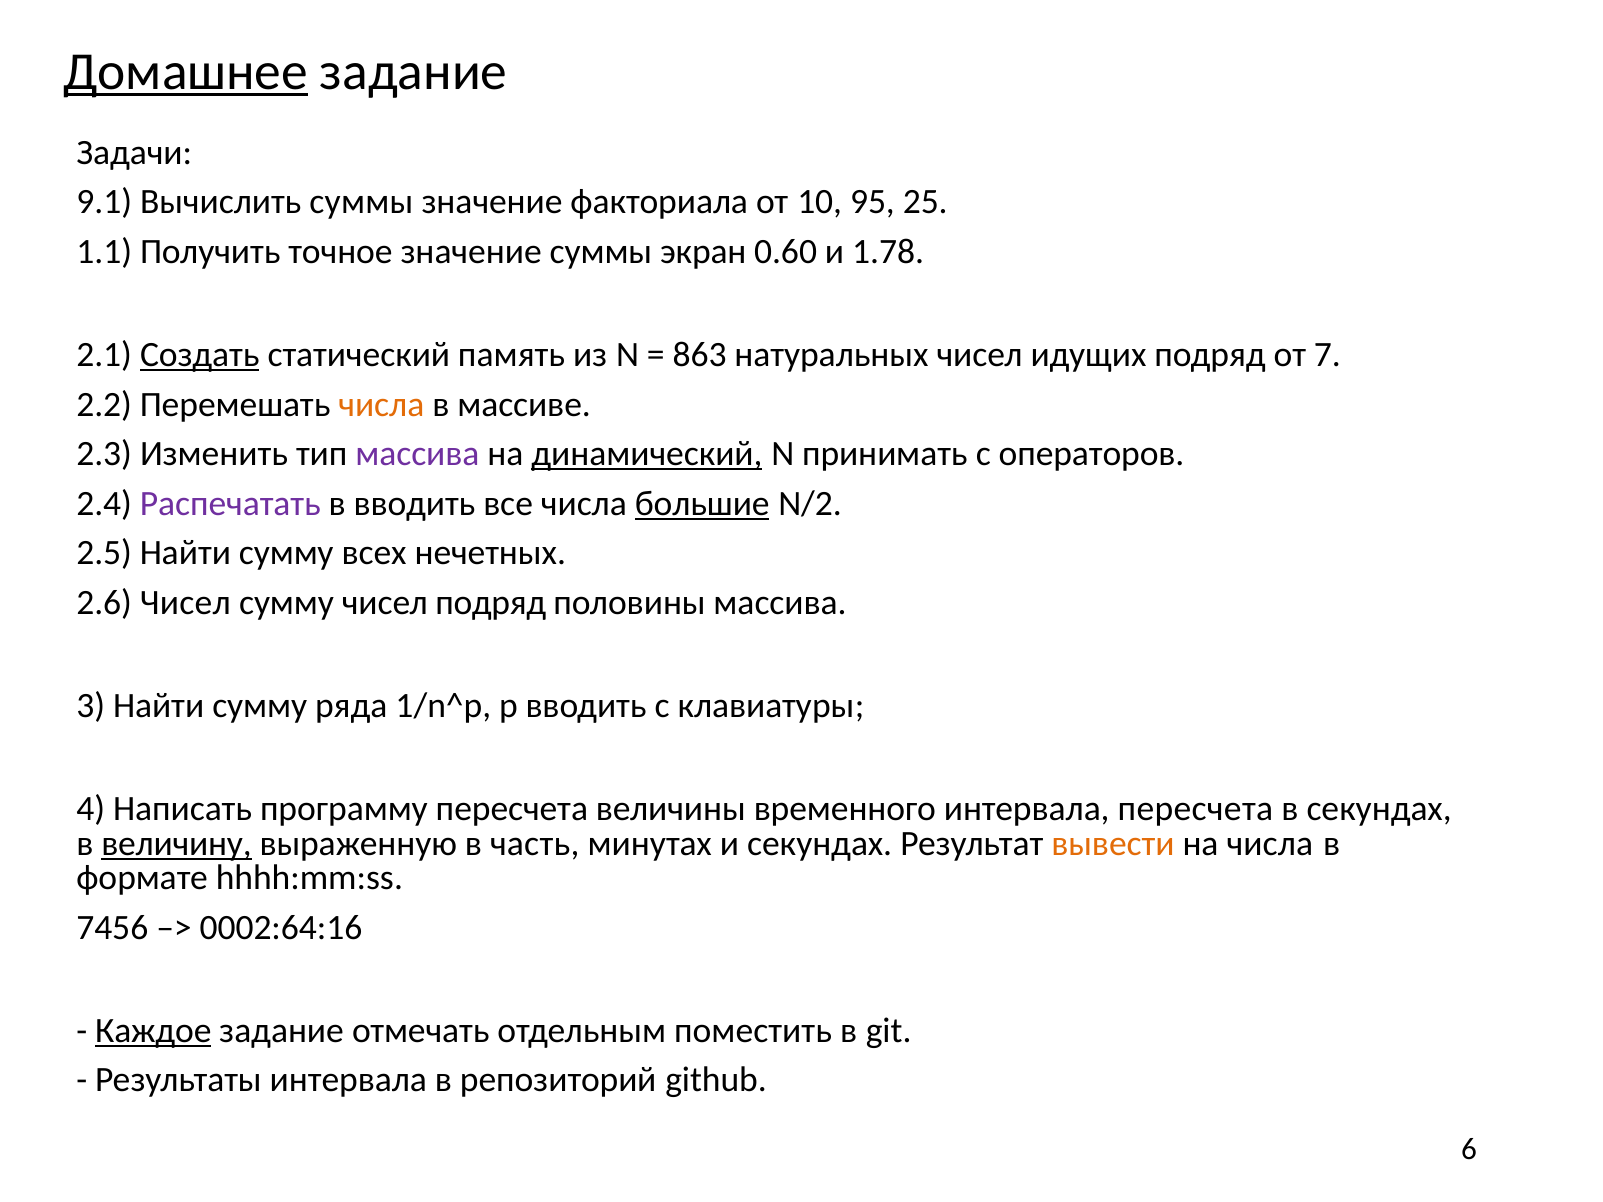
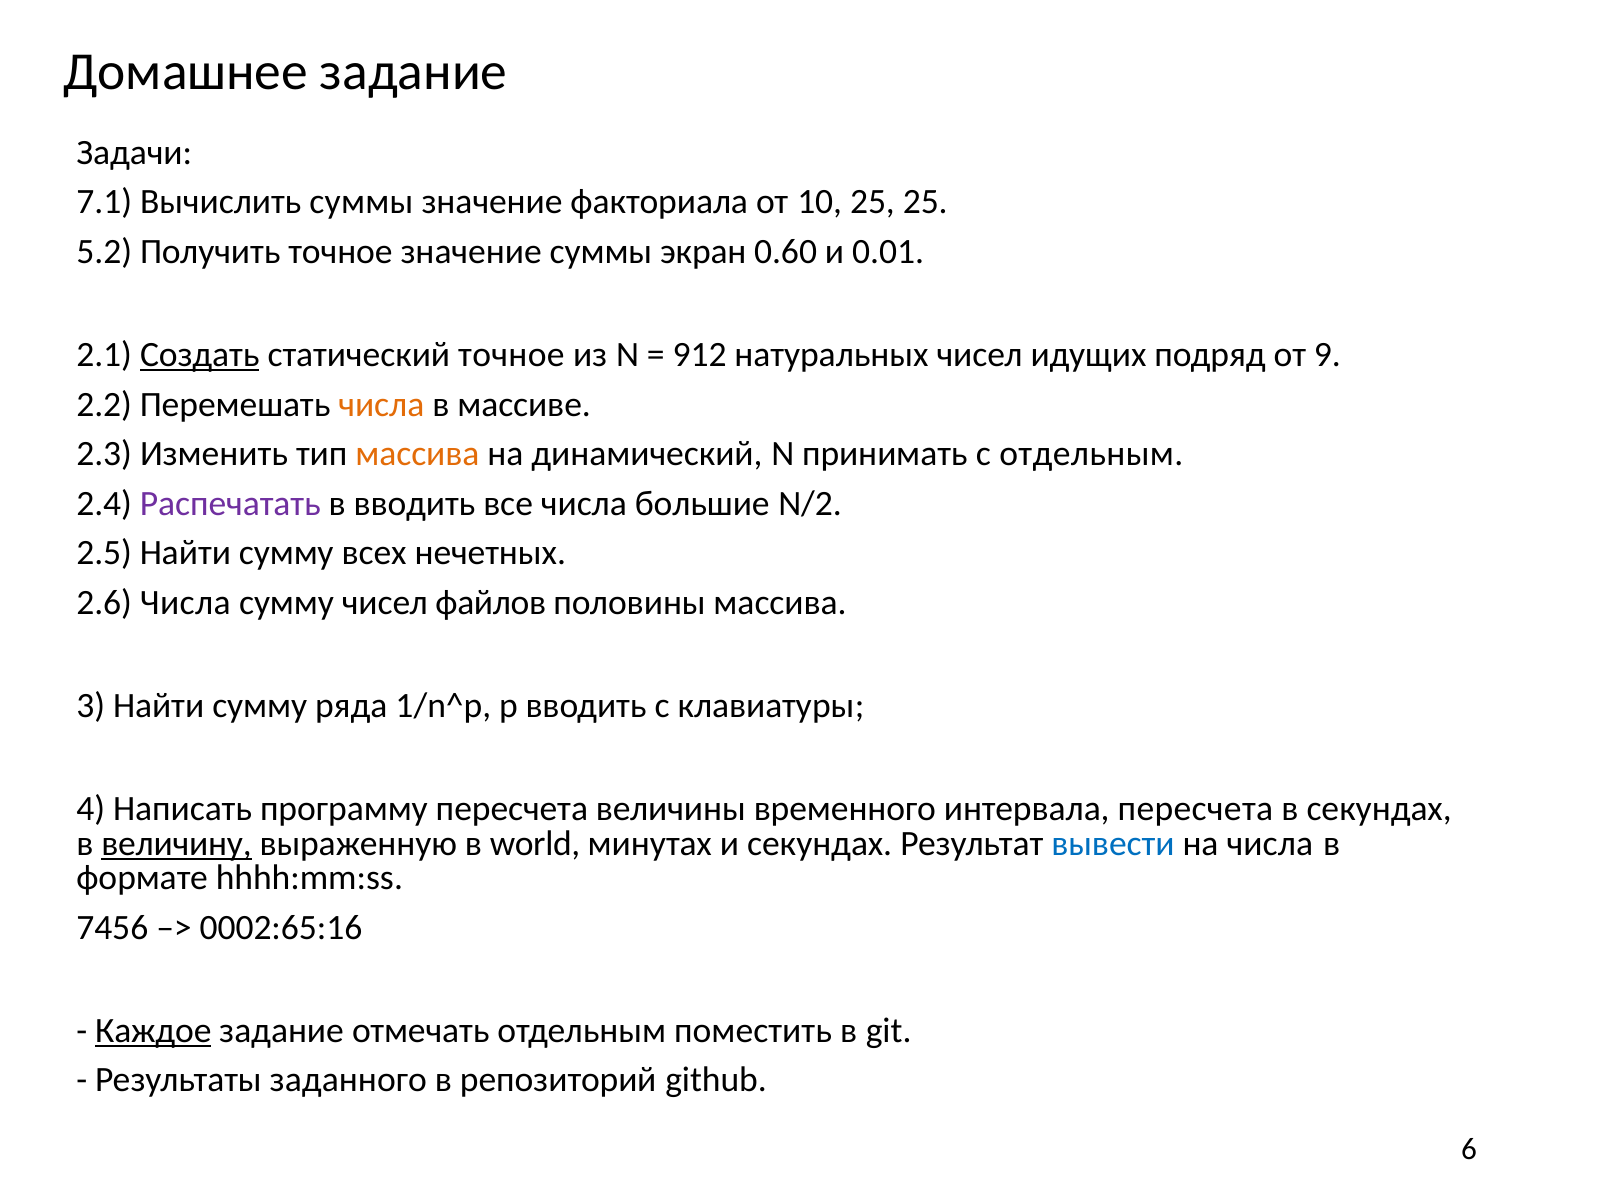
Домашнее underline: present -> none (186, 72)
9.1: 9.1 -> 7.1 (104, 202)
10 95: 95 -> 25 (872, 202)
1.1: 1.1 -> 5.2 (104, 252)
1.78: 1.78 -> 0.01 (888, 252)
статический память: память -> точное (511, 355)
863: 863 -> 912 (700, 355)
7: 7 -> 9 (1327, 355)
массива colour: purple -> orange (417, 454)
динамический underline: present -> none (647, 454)
с операторов: операторов -> отдельным (1091, 454)
большие underline: present -> none (702, 504)
2.6 Чисел: Чисел -> Числа (185, 603)
чисел подряд: подряд -> файлов (491, 603)
часть: часть -> world (535, 844)
вывести colour: orange -> blue (1113, 844)
0002:64:16: 0002:64:16 -> 0002:65:16 (281, 928)
Результаты интервала: интервала -> заданного (348, 1080)
